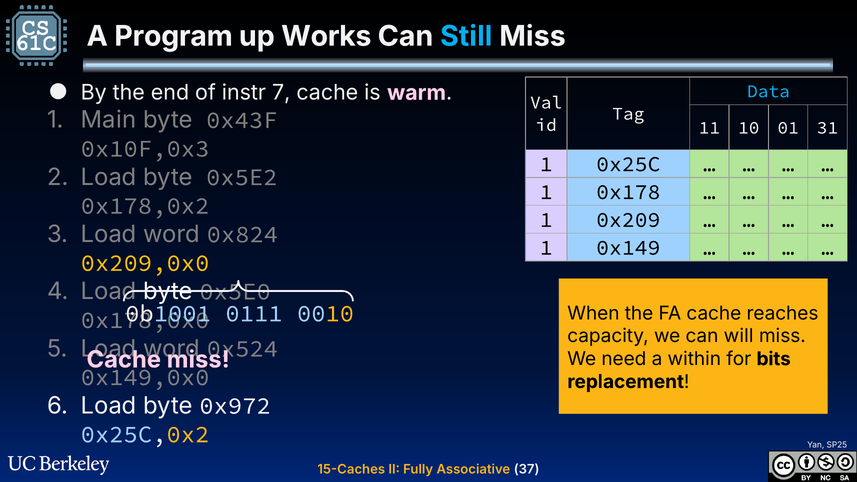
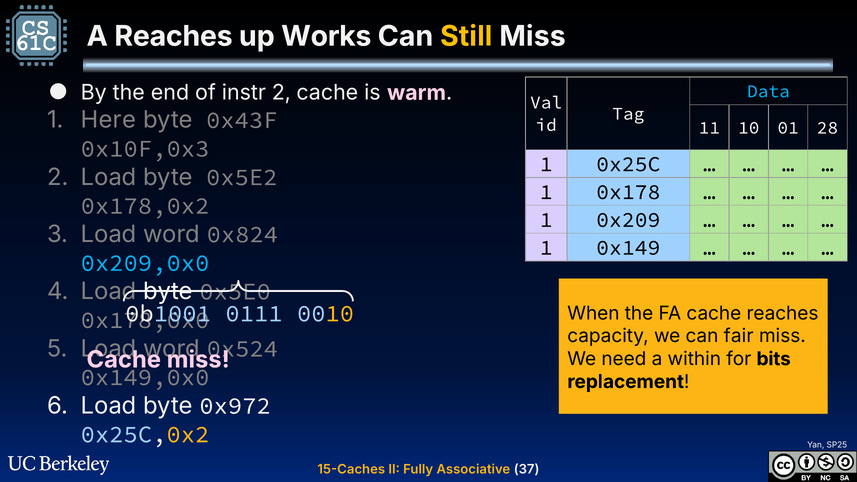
A Program: Program -> Reaches (174, 36)
Still colour: light blue -> yellow (466, 36)
instr 7: 7 -> 2 (281, 93)
Main: Main -> Here (108, 120)
31: 31 -> 28 (827, 128)
0x209,0x0 colour: yellow -> light blue (145, 263)
will: will -> fair (739, 336)
